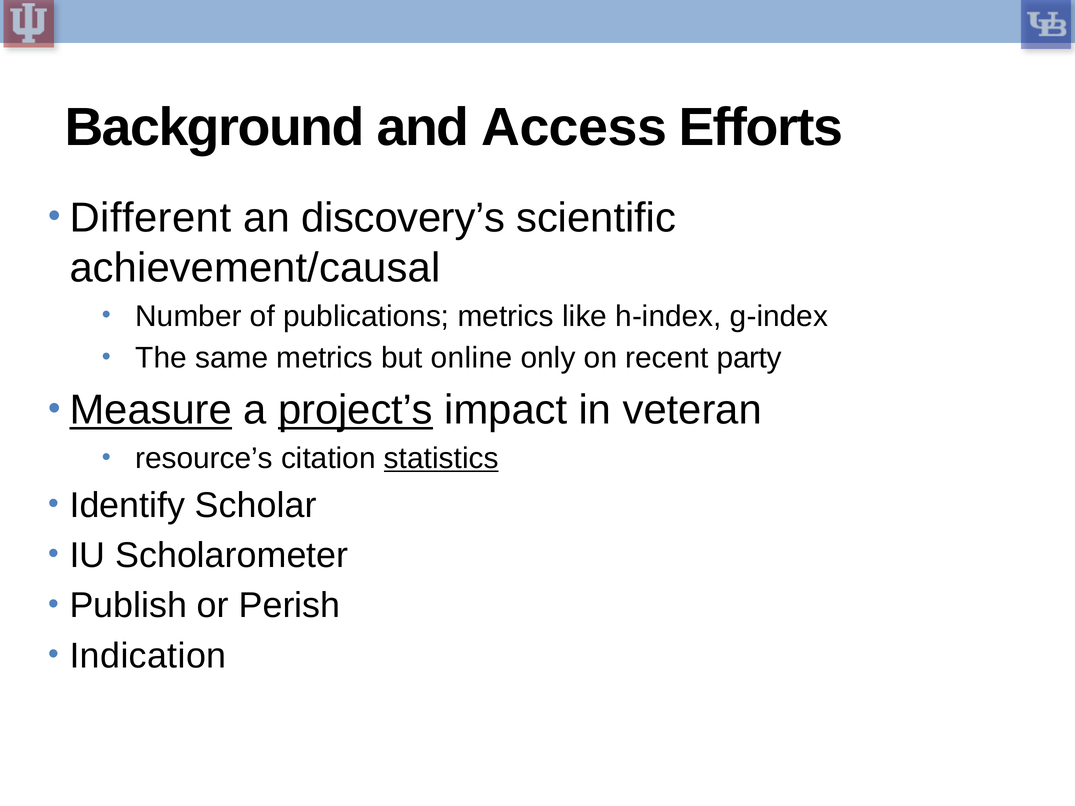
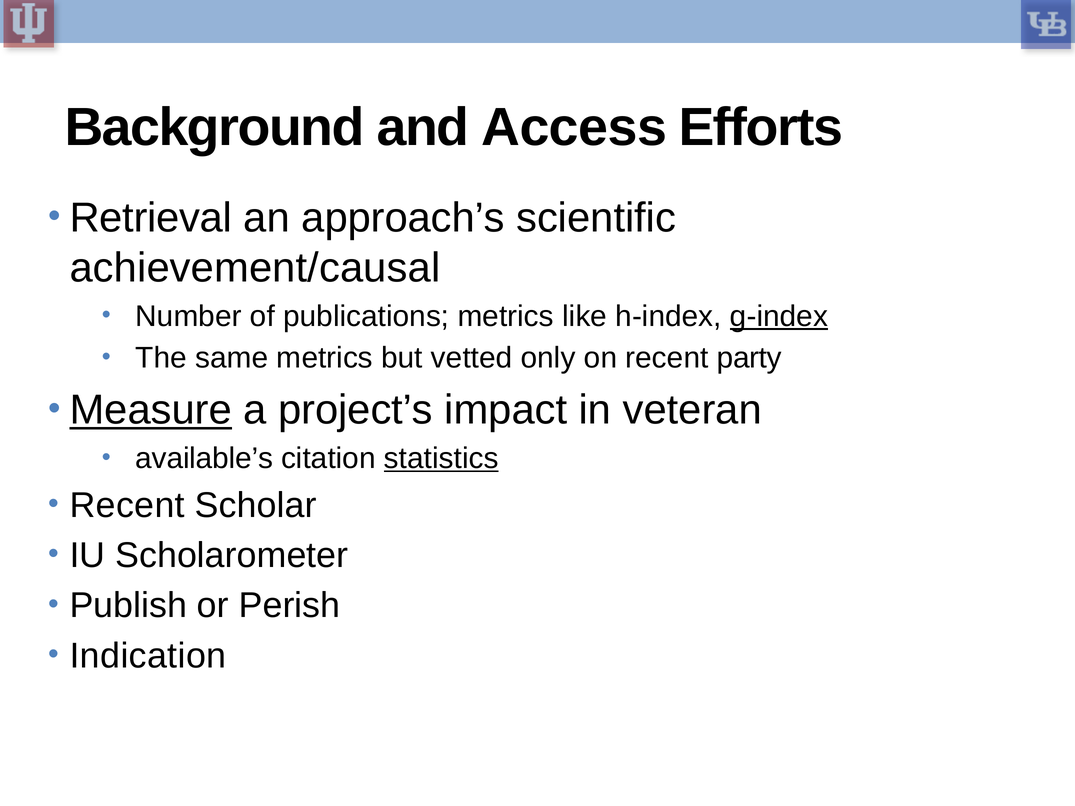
Different: Different -> Retrieval (151, 218)
discovery’s: discovery’s -> approach’s (403, 218)
g-index underline: none -> present (779, 316)
online: online -> vetted (472, 358)
project’s underline: present -> none (356, 410)
resource’s: resource’s -> available’s (204, 458)
Identify: Identify -> Recent (127, 505)
